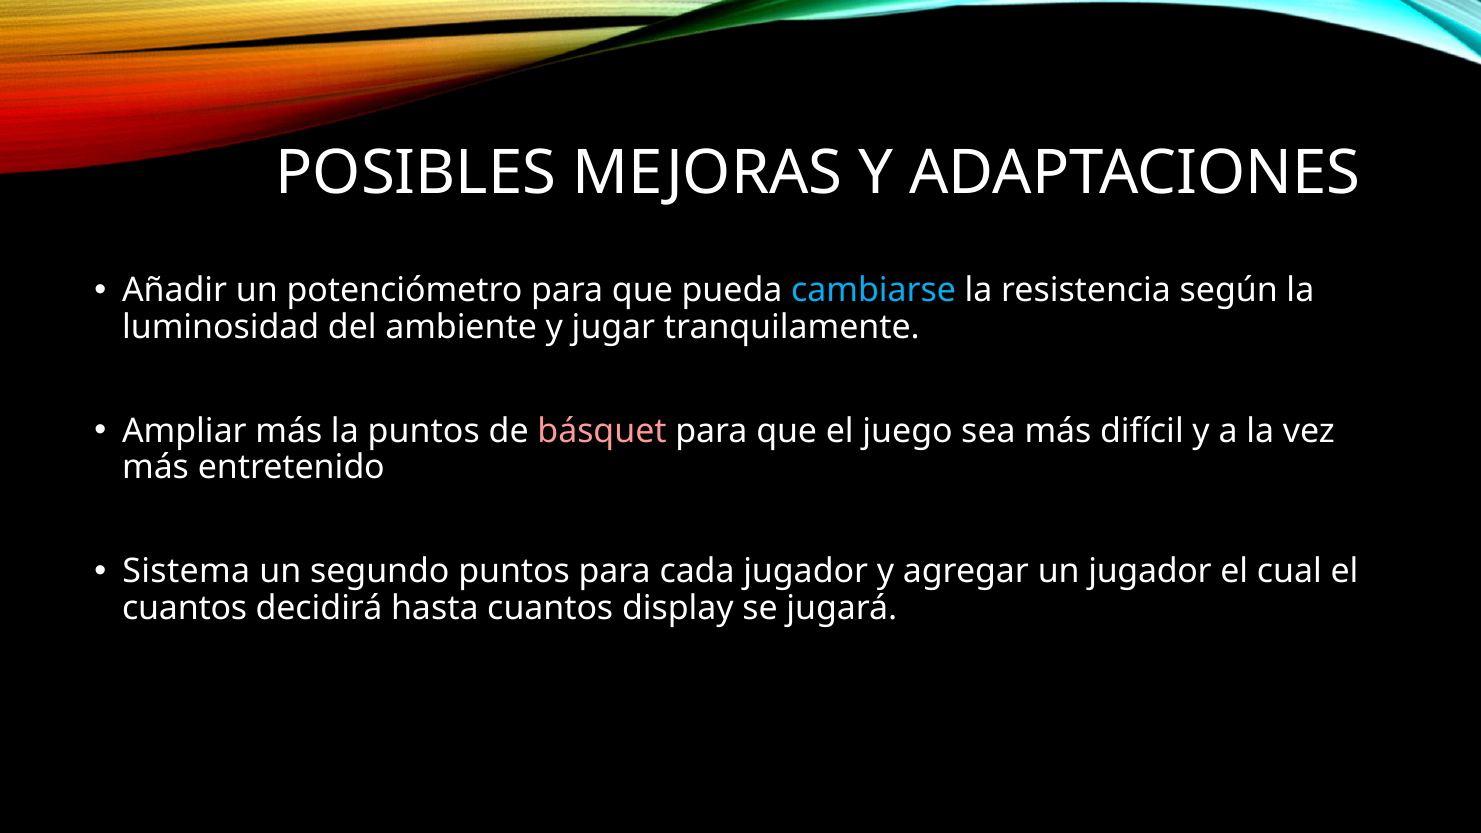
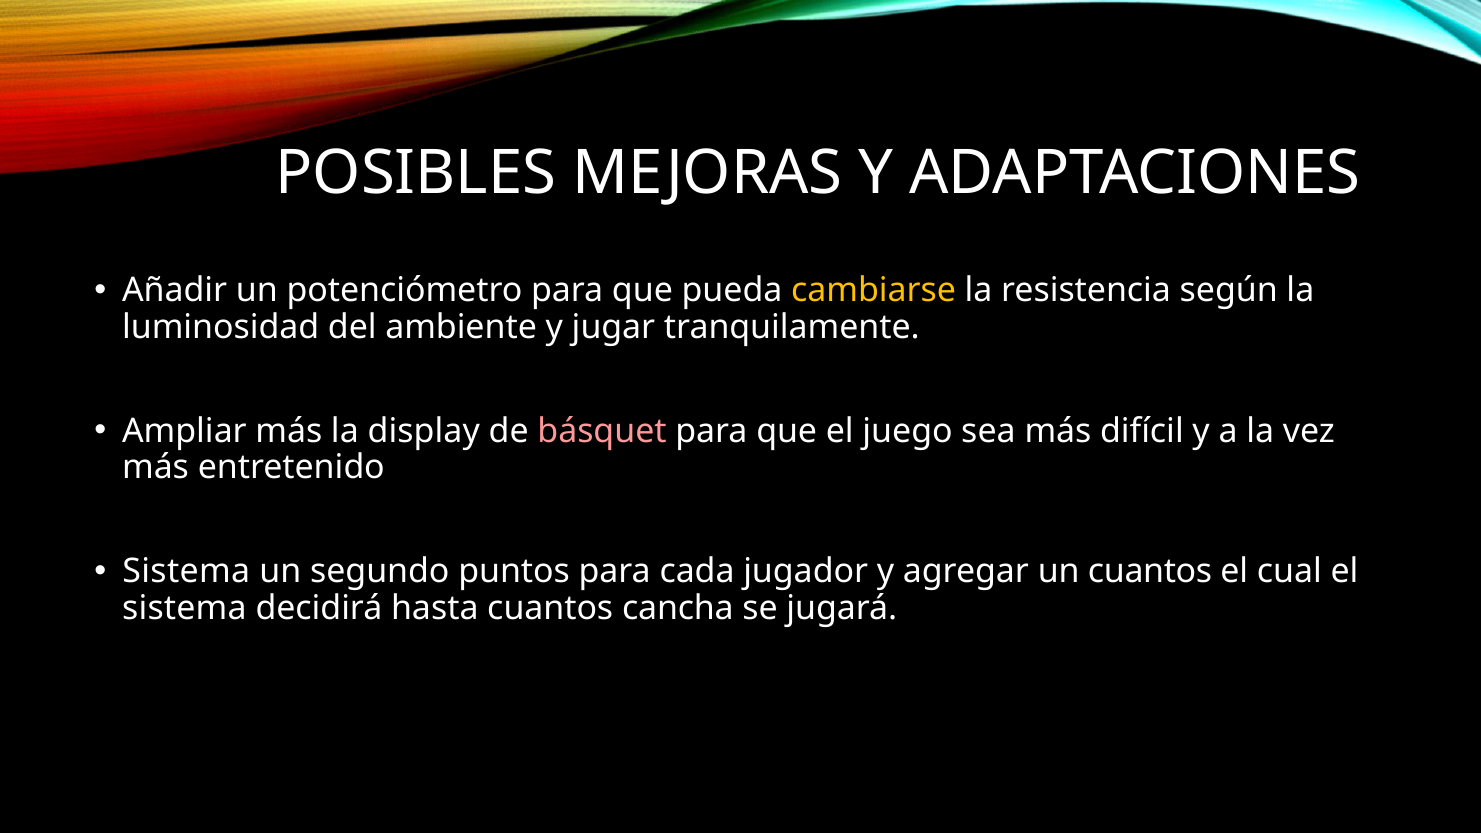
cambiarse colour: light blue -> yellow (873, 290)
la puntos: puntos -> display (424, 431)
un jugador: jugador -> cuantos (1150, 572)
cuantos: cuantos -> sistema (184, 608)
display: display -> cancha (678, 608)
